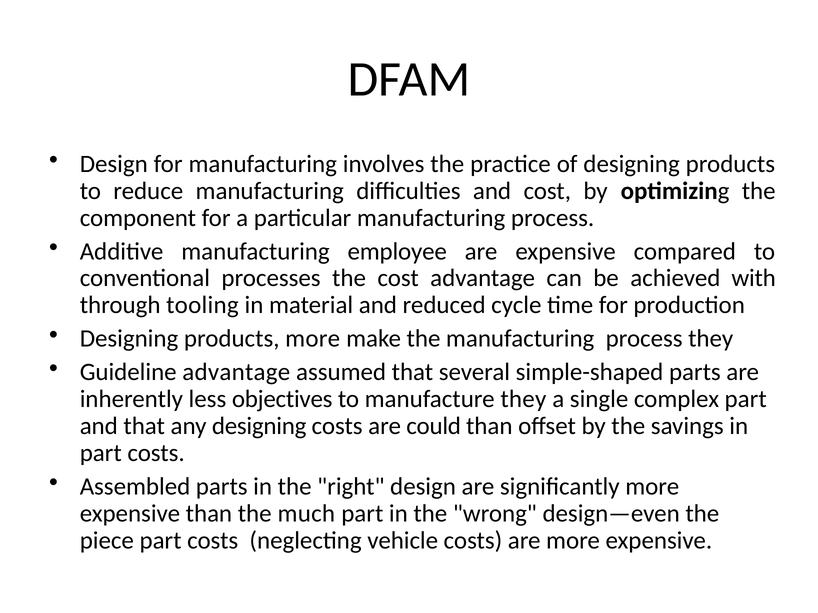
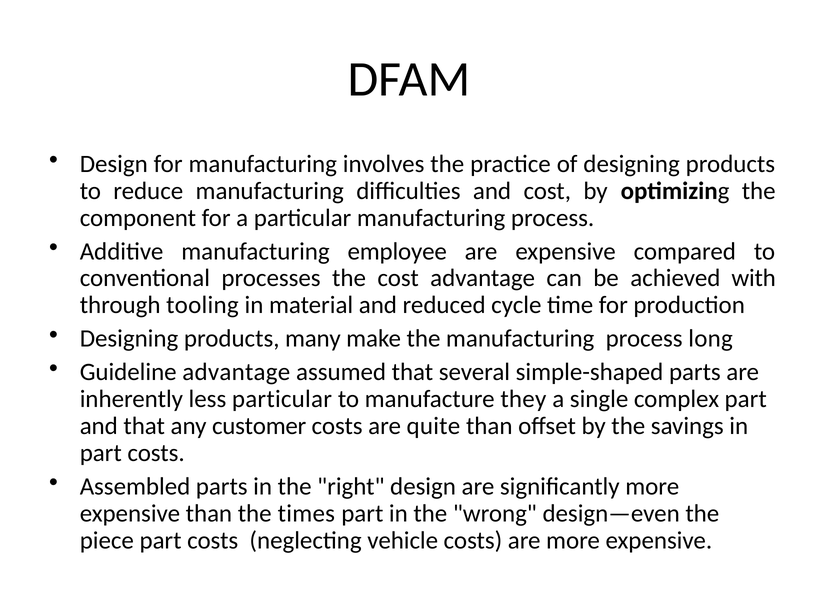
products more: more -> many (313, 339)
process they: they -> long (711, 339)
less objectives: objectives -> particular (282, 399)
any designing: designing -> customer (259, 426)
could: could -> quite (433, 426)
much: much -> times (306, 514)
